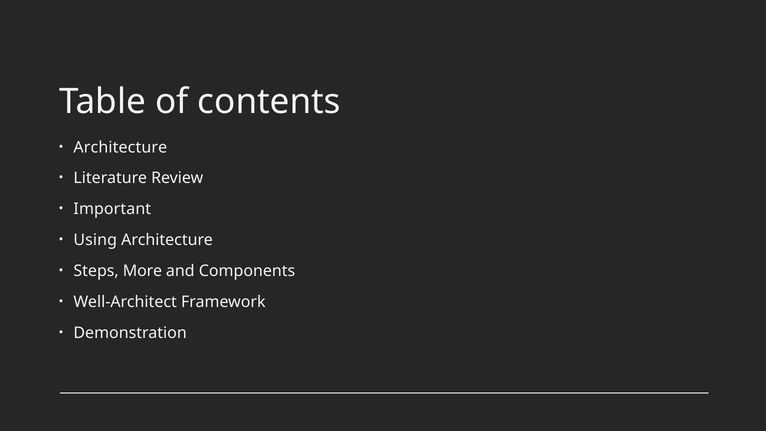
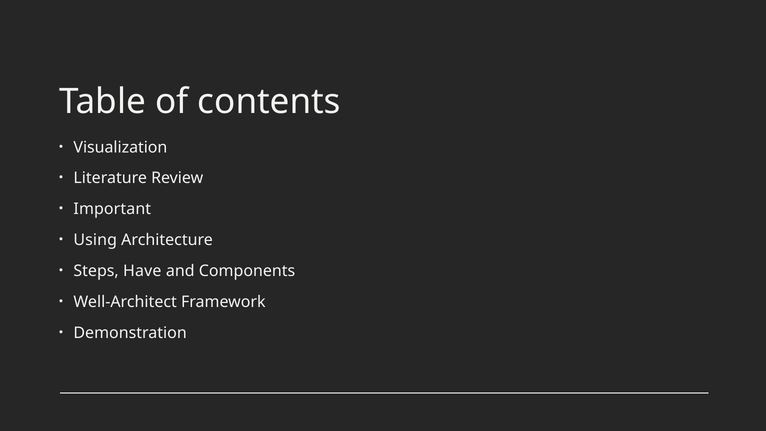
Architecture: Architecture -> Visualization (120, 147)
More: More -> Have (142, 271)
